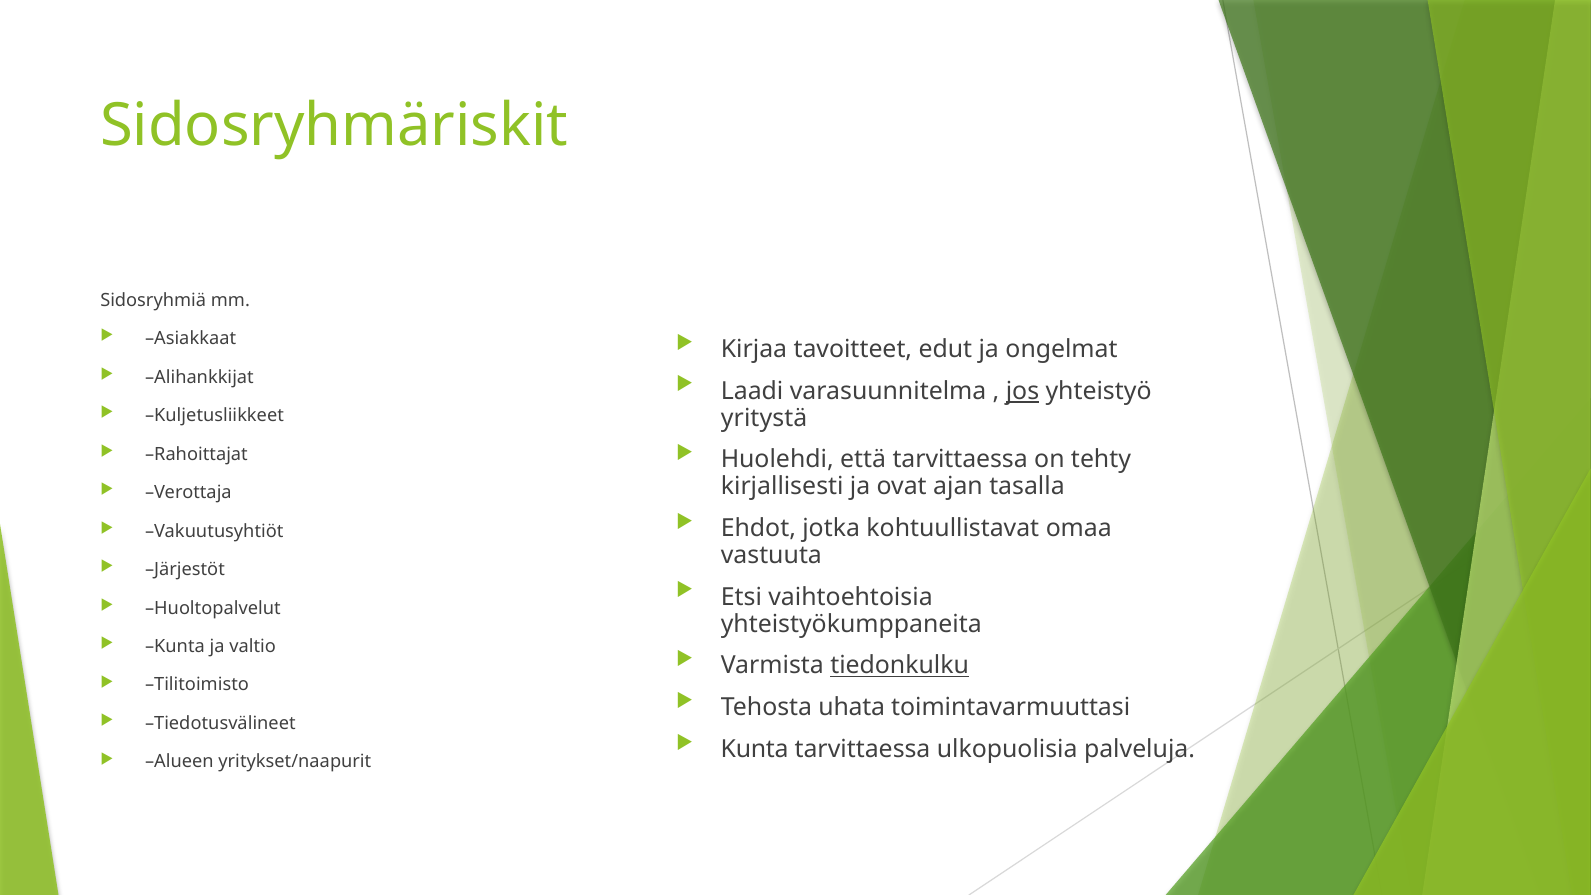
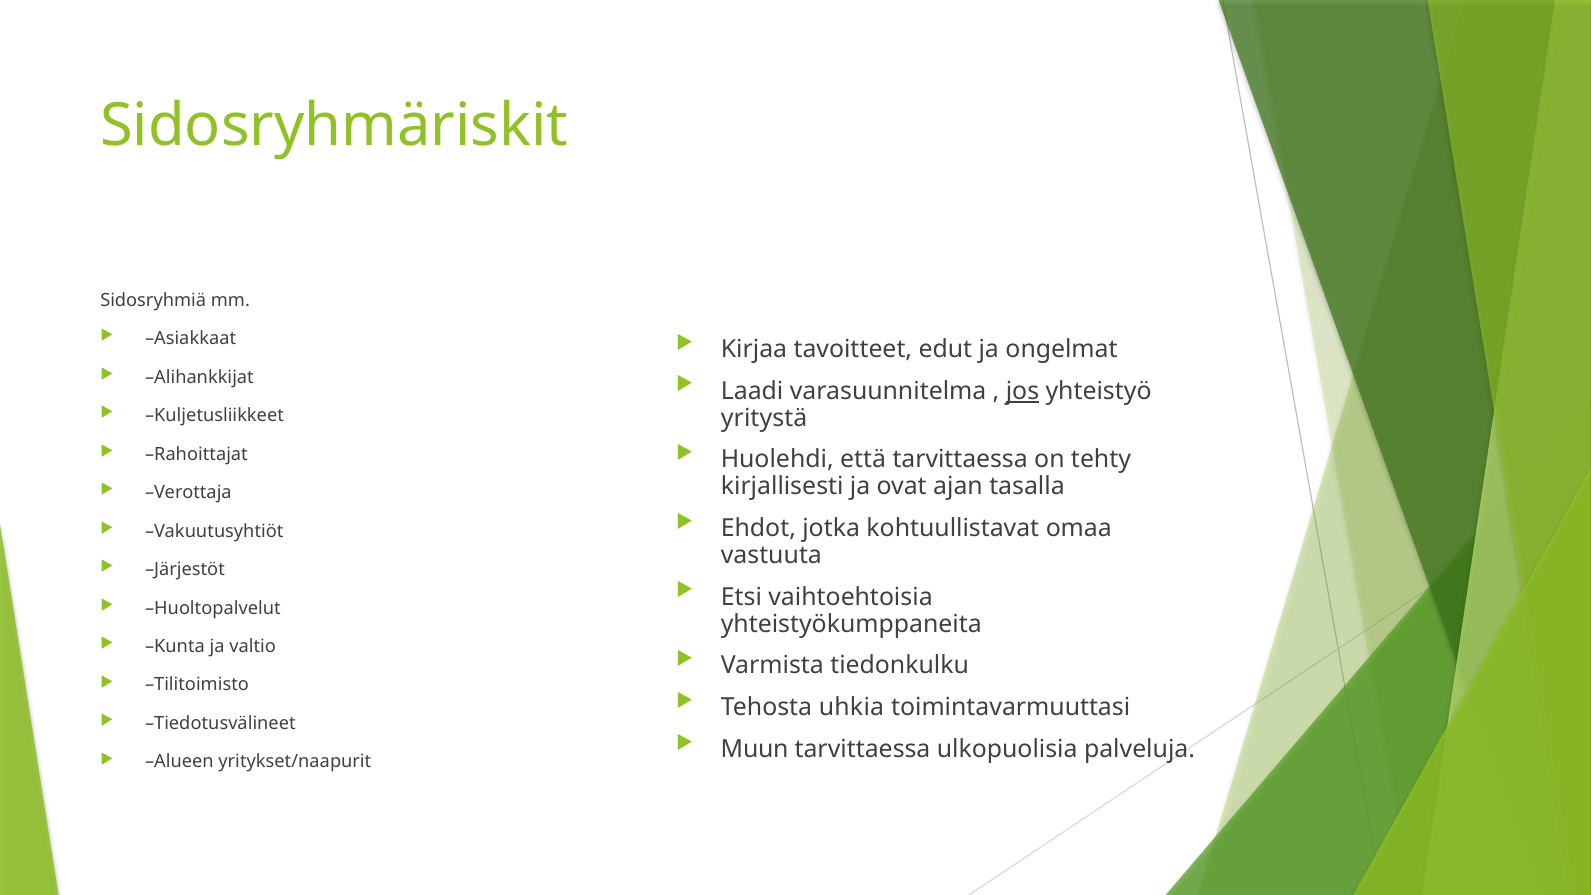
tiedonkulku underline: present -> none (900, 666)
uhata: uhata -> uhkia (851, 707)
Kunta: Kunta -> Muun (755, 749)
